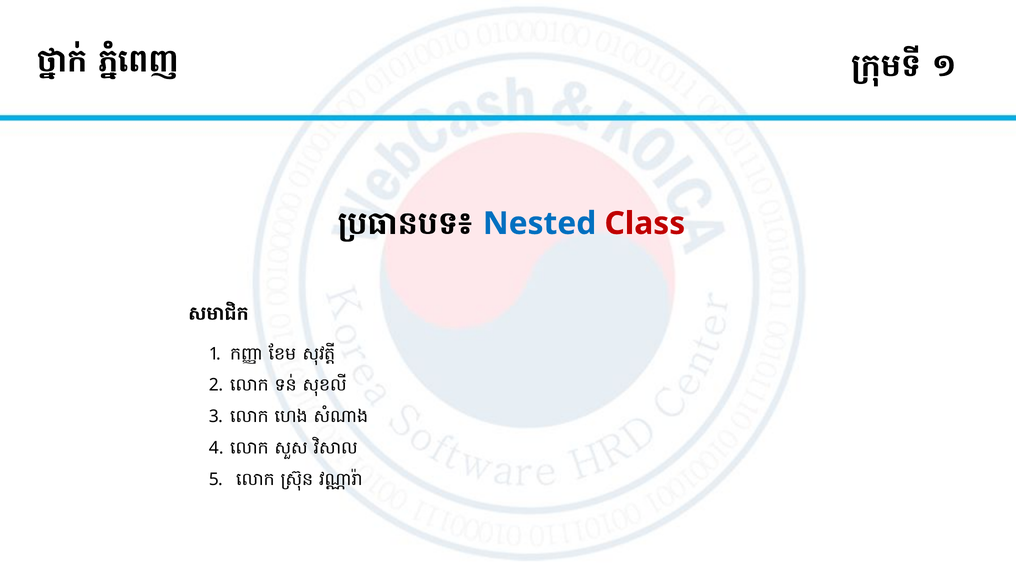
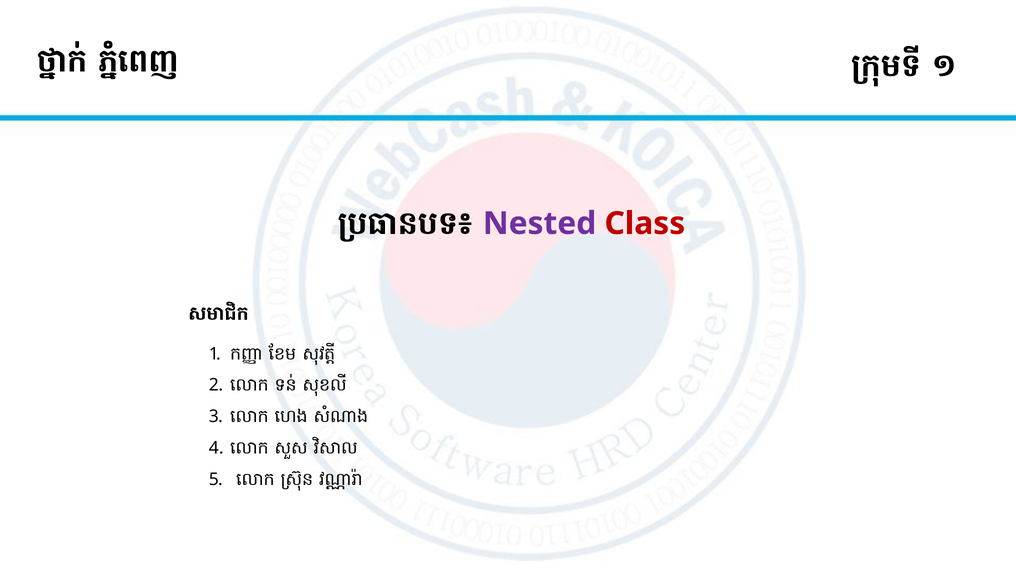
Nested colour: blue -> purple (540, 223)
